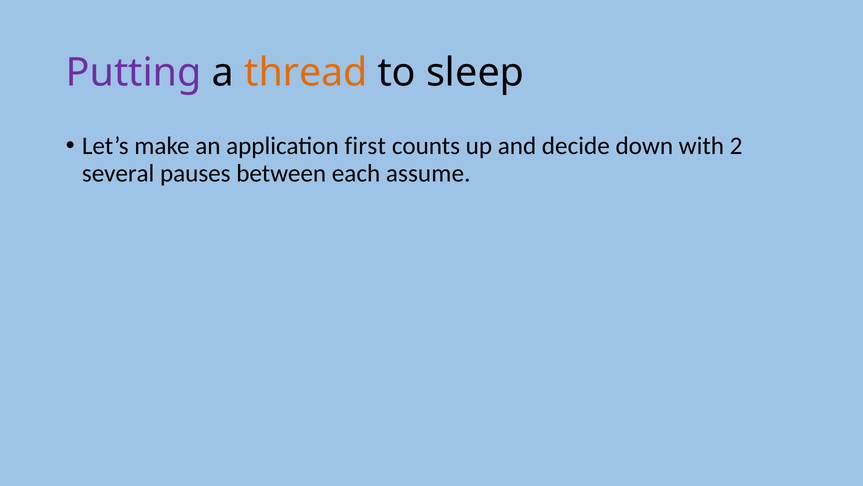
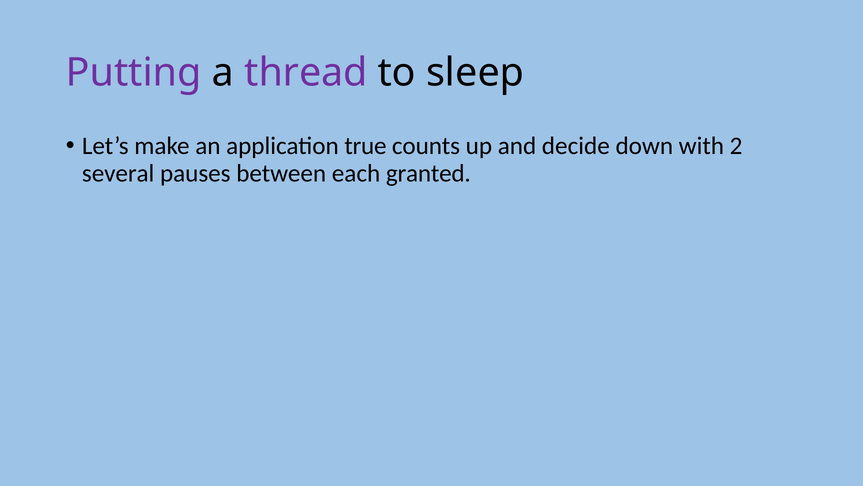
thread colour: orange -> purple (306, 72)
first: first -> true (366, 146)
assume: assume -> granted (428, 173)
